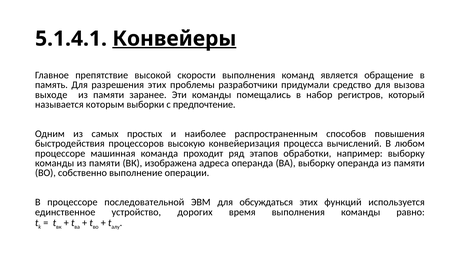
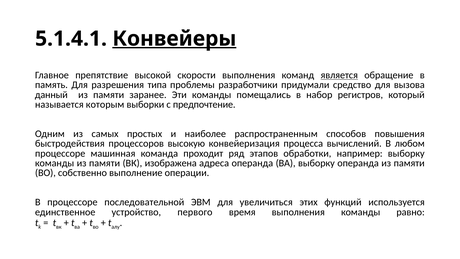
является underline: none -> present (339, 75)
разрешения этих: этих -> типа (157, 85)
выходе: выходе -> данный (51, 95)
обсуждаться: обсуждаться -> увеличиться (266, 202)
дорогих: дорогих -> первого (195, 212)
